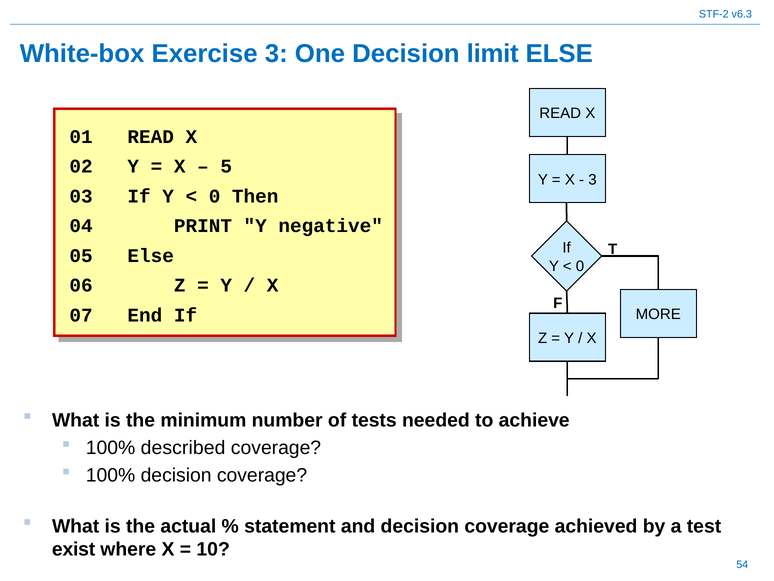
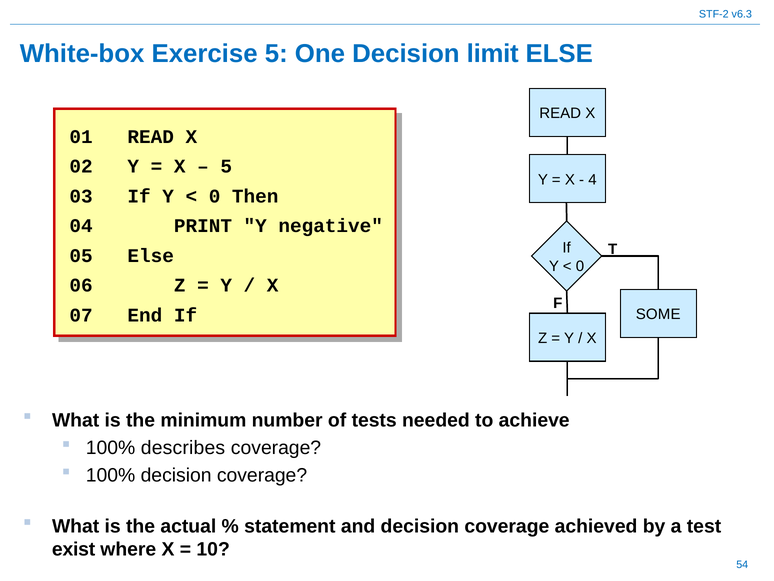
Exercise 3: 3 -> 5 (276, 53)
3: 3 -> 4 (592, 180)
MORE: MORE -> SOME (658, 314)
described: described -> describes (183, 447)
